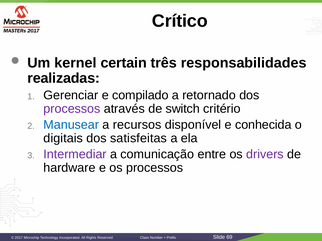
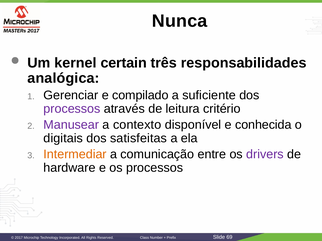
Crítico: Crítico -> Nunca (180, 21)
realizadas: realizadas -> analógica (63, 78)
retornado: retornado -> suficiente (209, 95)
switch: switch -> leitura (183, 109)
Manusear colour: blue -> purple (71, 125)
recursos: recursos -> contexto (137, 125)
Intermediar colour: purple -> orange (75, 155)
